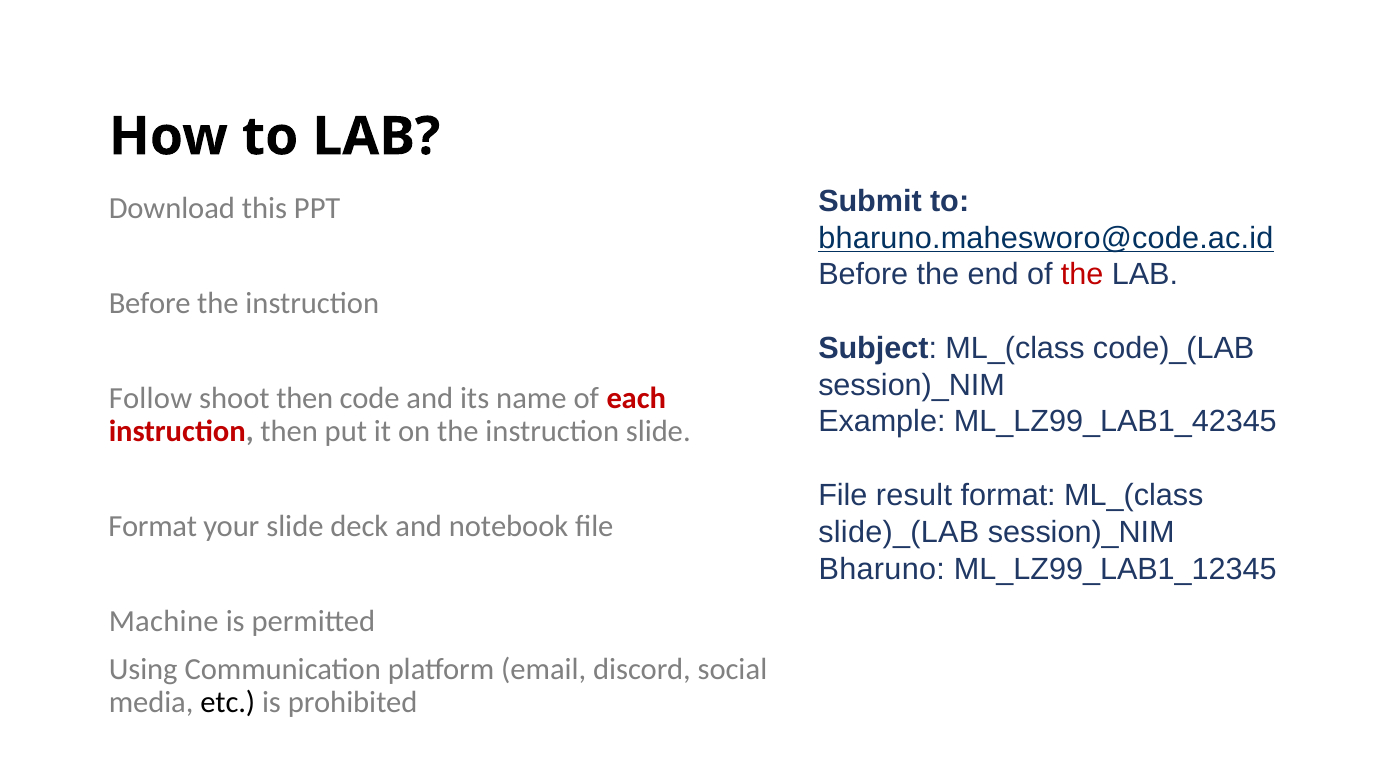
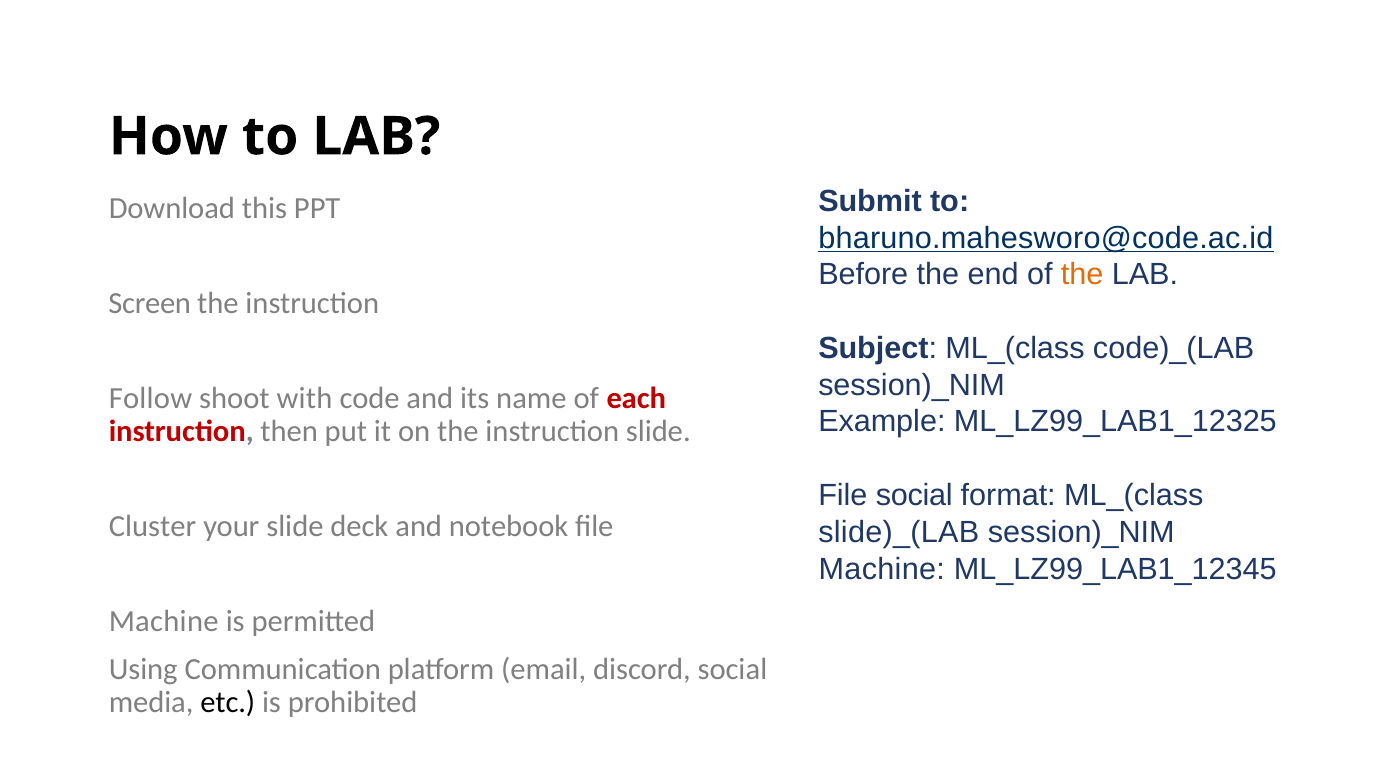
the colour: red -> orange (1082, 275)
Before: Before -> Screen (150, 303)
shoot then: then -> with (305, 398)
ML_LZ99_LAB1_42345: ML_LZ99_LAB1_42345 -> ML_LZ99_LAB1_12325 (1115, 422)
File result: result -> social (914, 495)
Format: Format -> Cluster (153, 526)
Bharuno: Bharuno -> Machine (882, 569)
